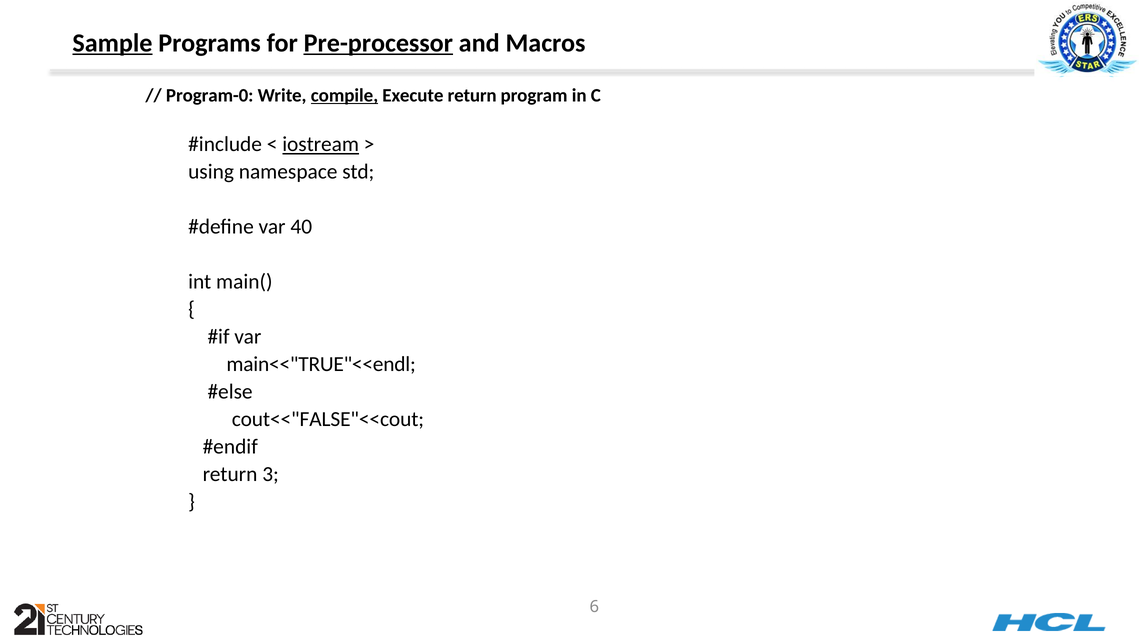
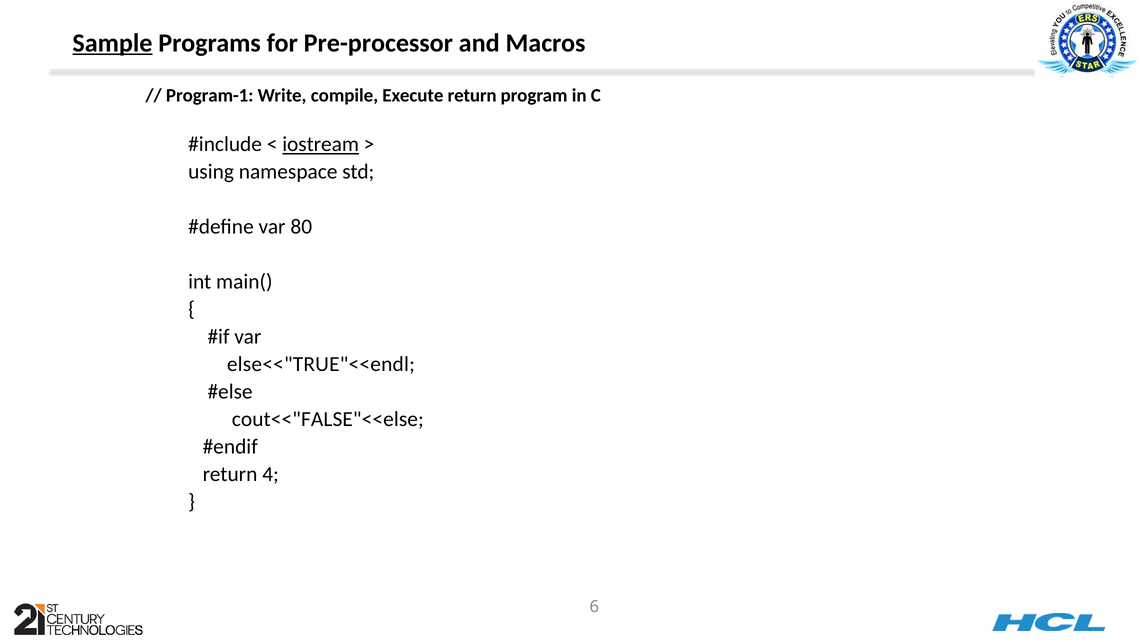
Pre-processor underline: present -> none (378, 43)
Program-0: Program-0 -> Program-1 (210, 95)
compile underline: present -> none (344, 95)
40: 40 -> 80 (301, 227)
main<<"TRUE"<<endl: main<<"TRUE"<<endl -> else<<"TRUE"<<endl (321, 364)
cout<<"FALSE"<<cout: cout<<"FALSE"<<cout -> cout<<"FALSE"<<else (328, 419)
3: 3 -> 4 (271, 474)
